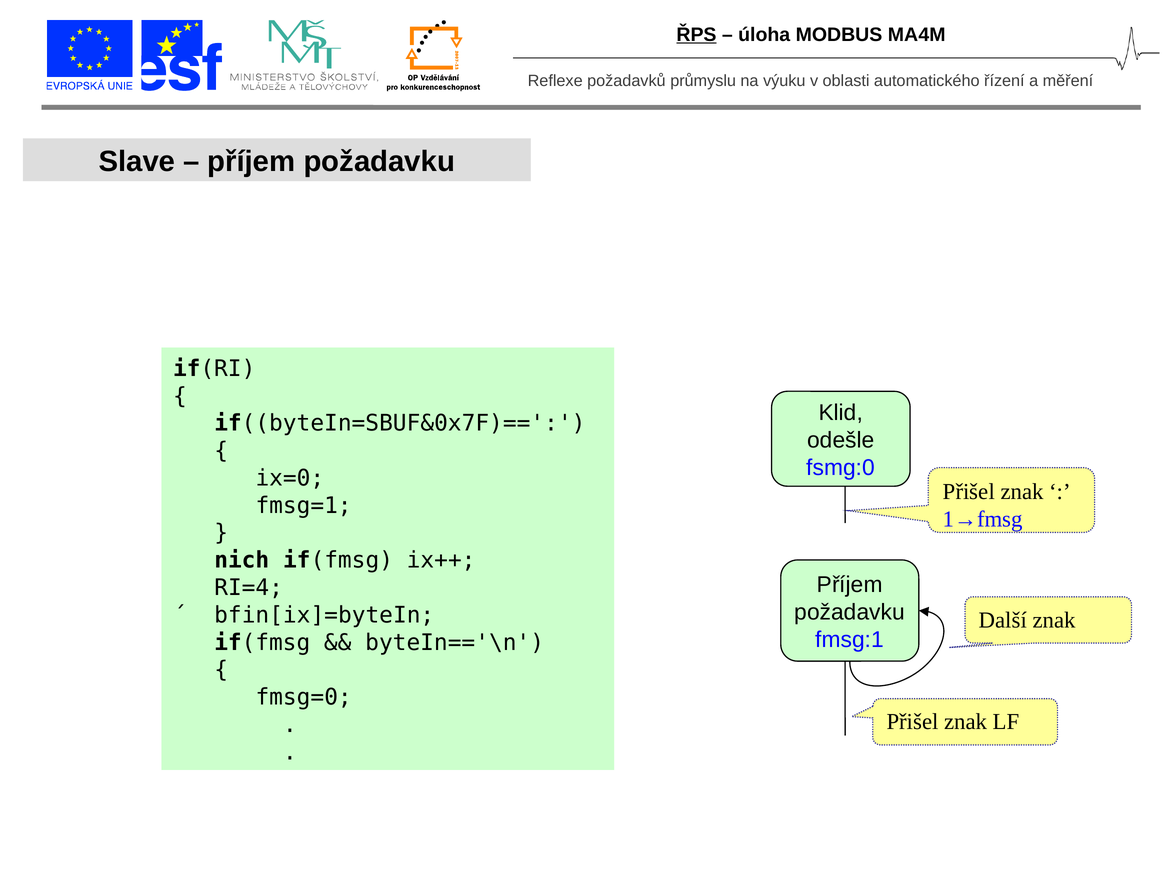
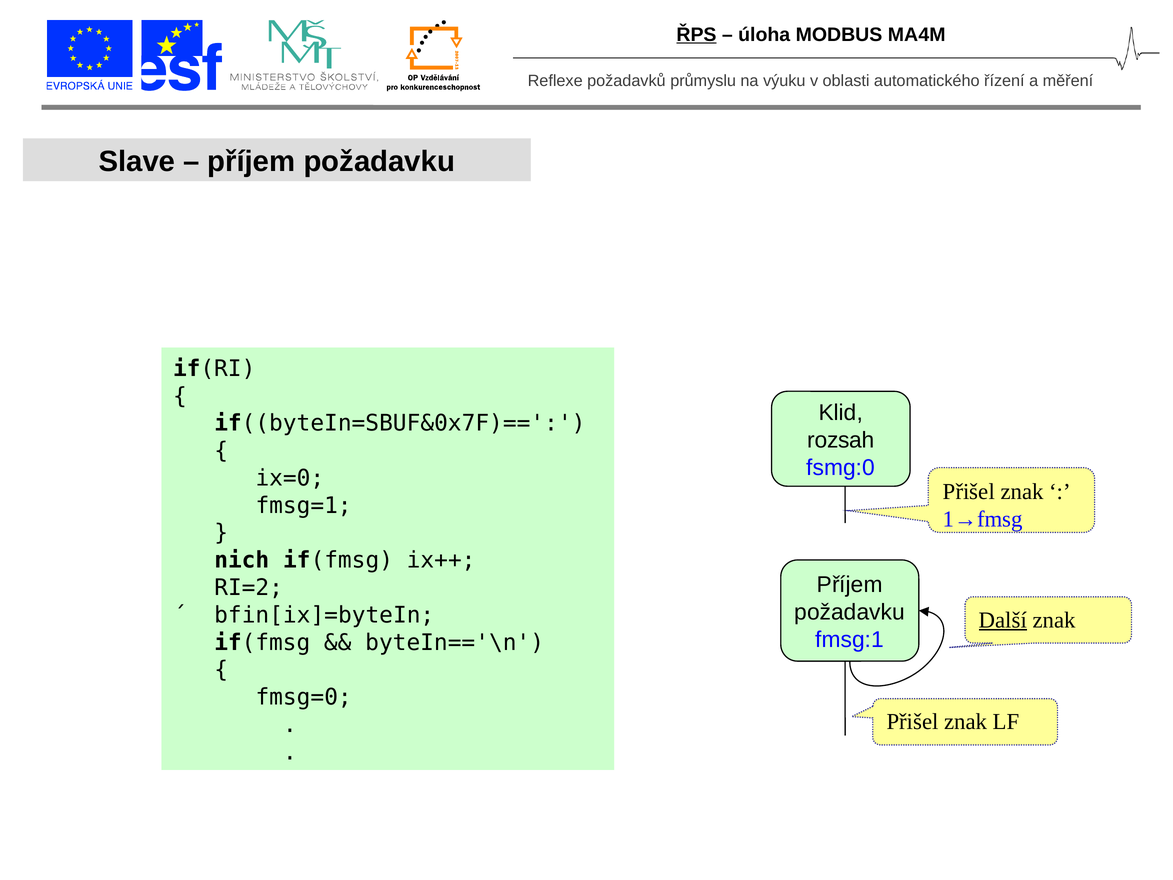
odešle: odešle -> rozsah (841, 440)
RI=4: RI=4 -> RI=2 (249, 588)
Další underline: none -> present (1003, 620)
